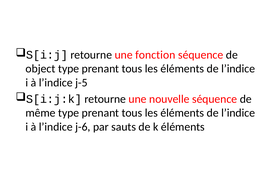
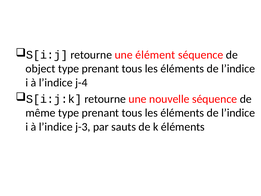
fonction: fonction -> élément (155, 55)
j-5: j-5 -> j-4 (81, 83)
j-6: j-6 -> j-3 (83, 127)
